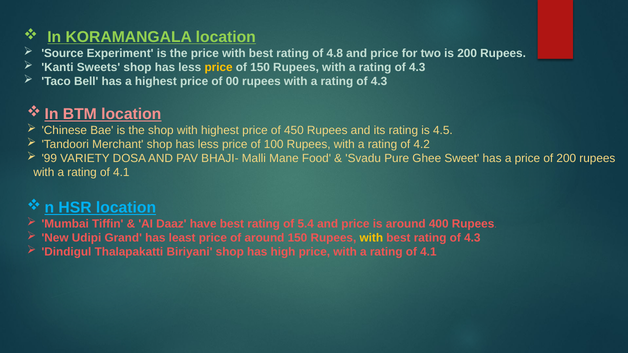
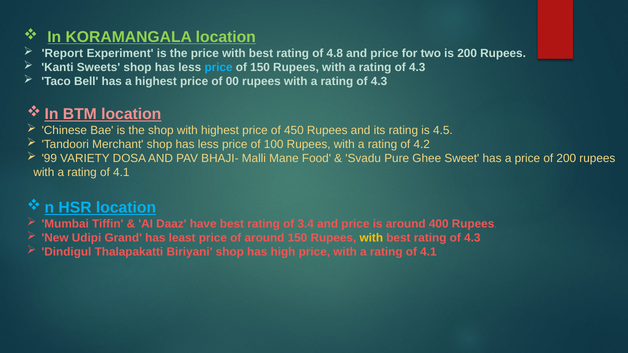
Source: Source -> Report (62, 53)
price colour: yellow -> light blue (219, 67)
5.4: 5.4 -> 3.4 (306, 224)
